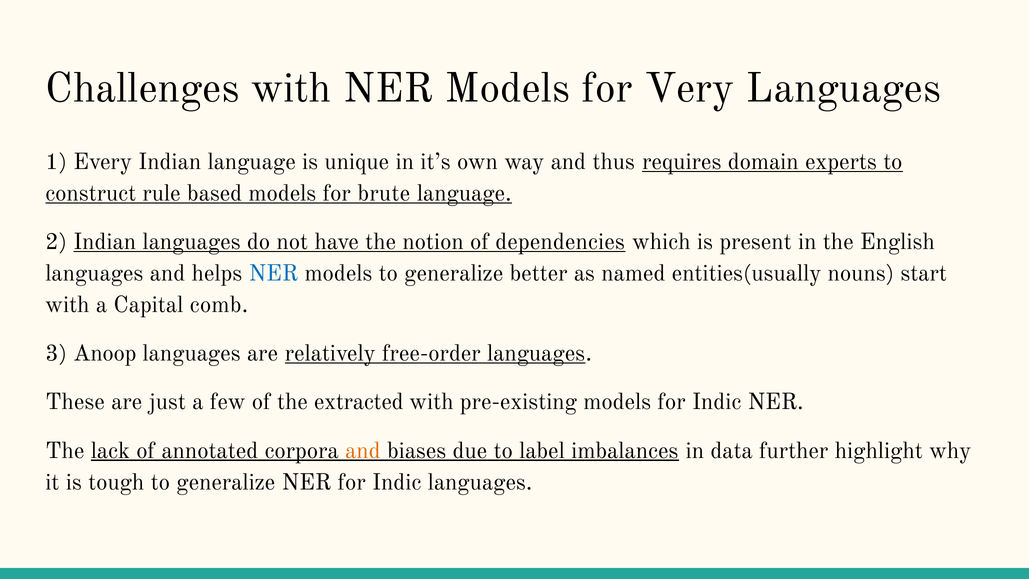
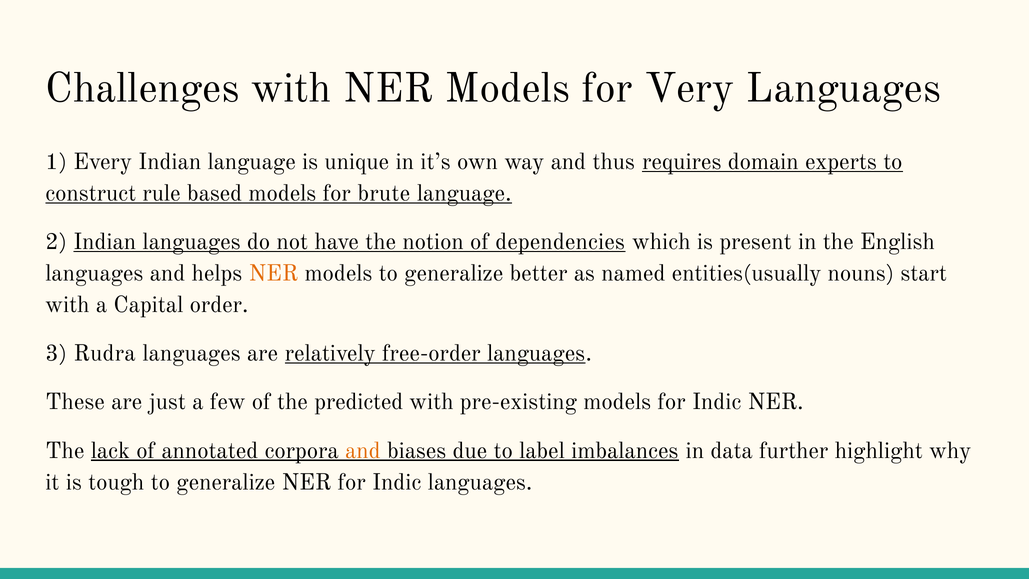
NER colour: blue -> orange (273, 273)
comb: comb -> order (219, 305)
Anoop: Anoop -> Rudra (105, 353)
extracted: extracted -> predicted (359, 402)
